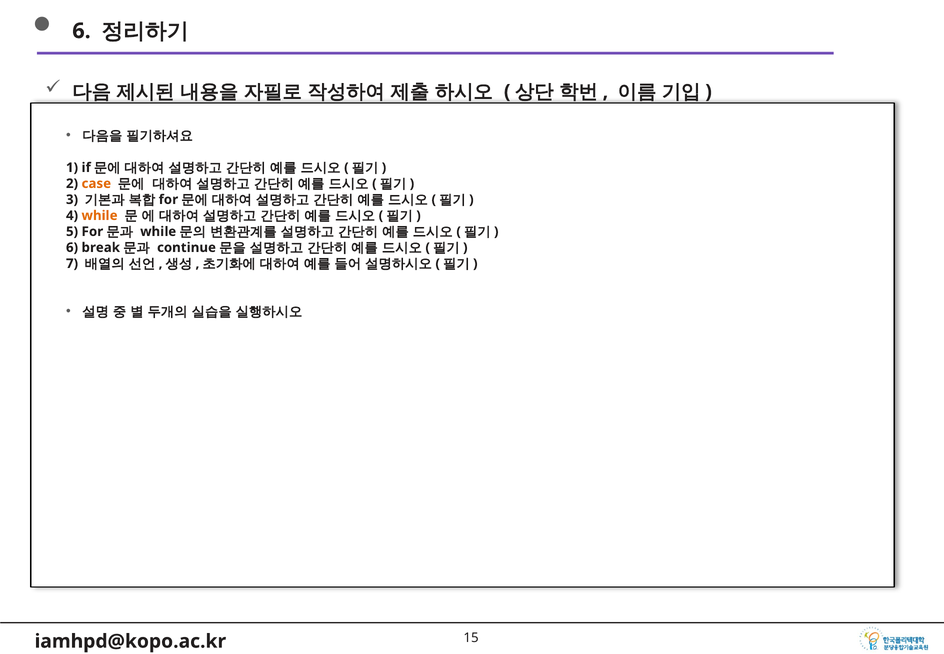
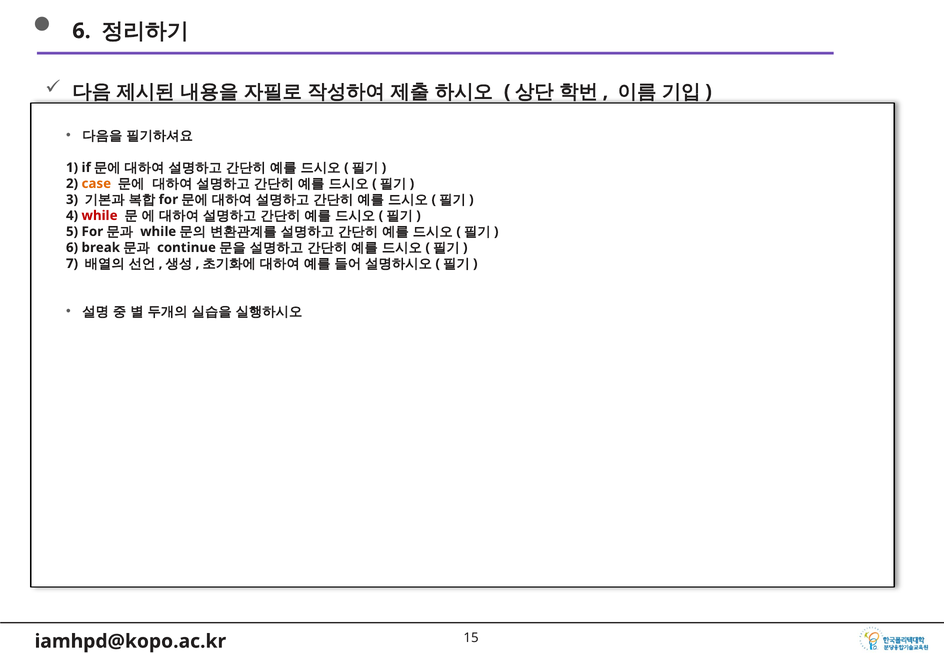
while colour: orange -> red (100, 215)
